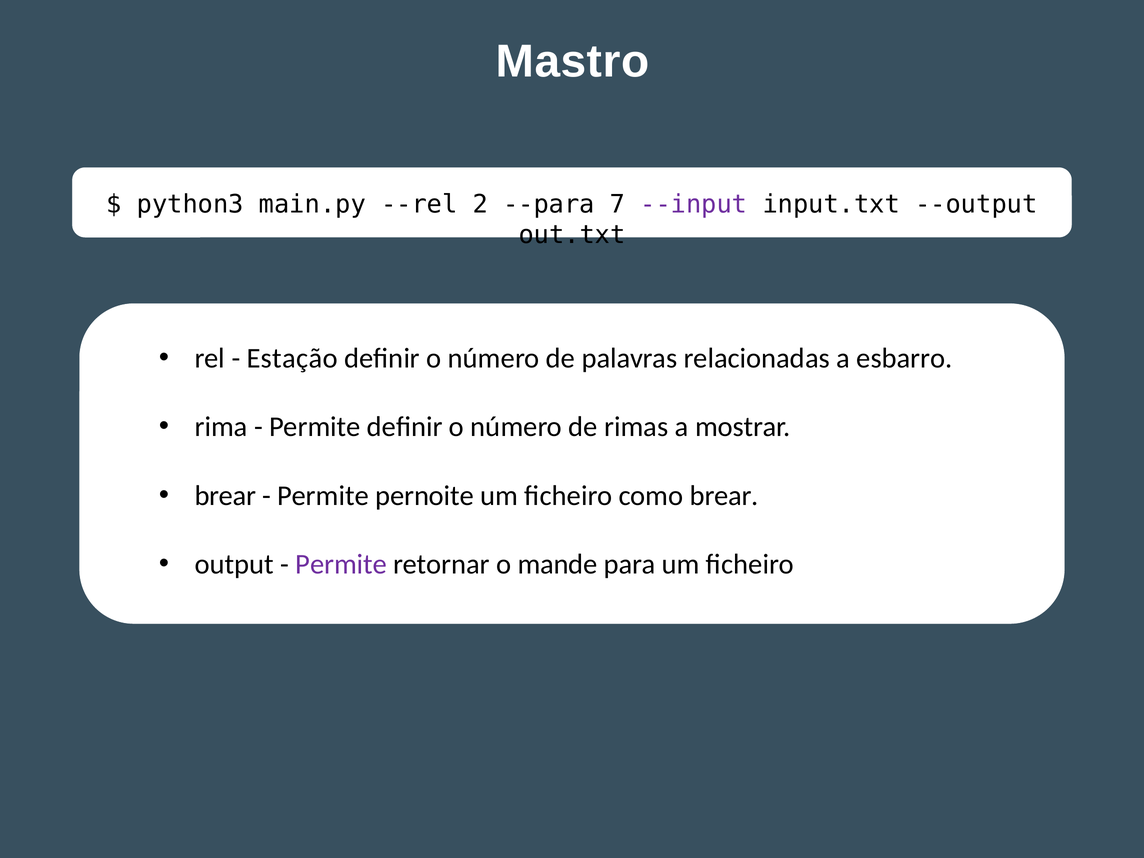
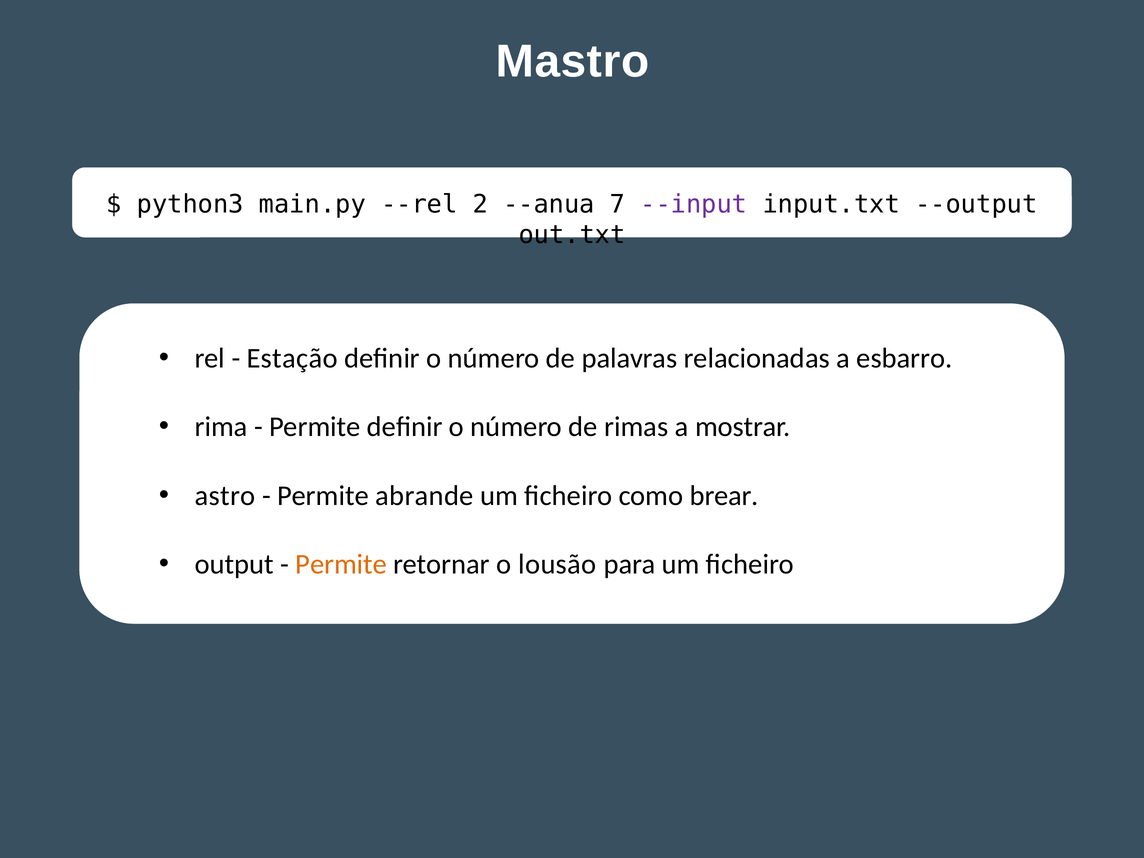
--para: --para -> --anua (549, 204)
brear: brear -> astro (225, 496)
pernoite: pernoite -> abrande (424, 496)
Permite colour: purple -> orange (341, 564)
mande: mande -> lousão (557, 564)
